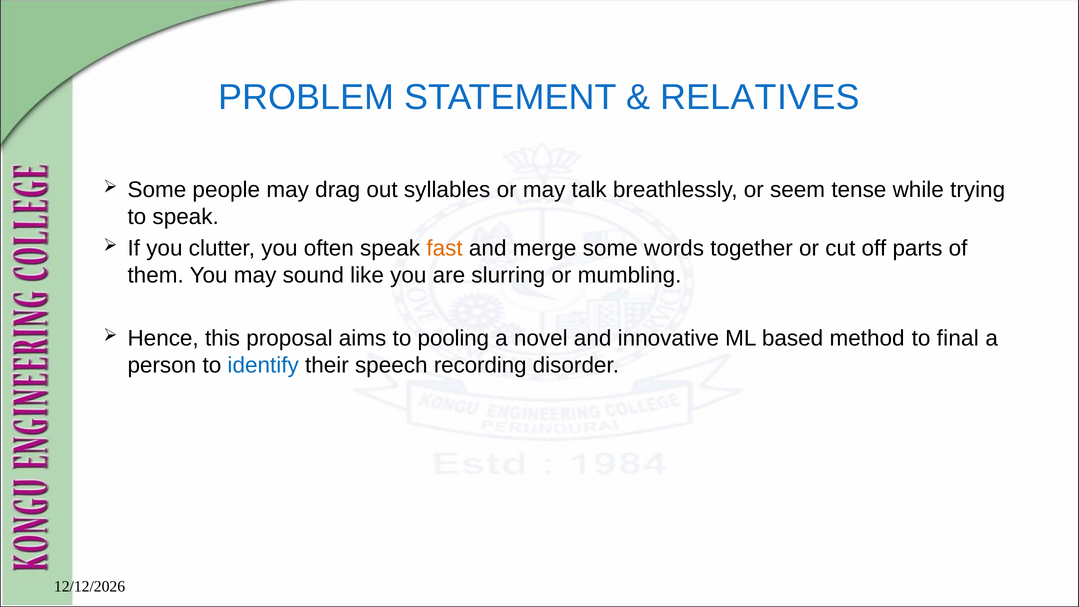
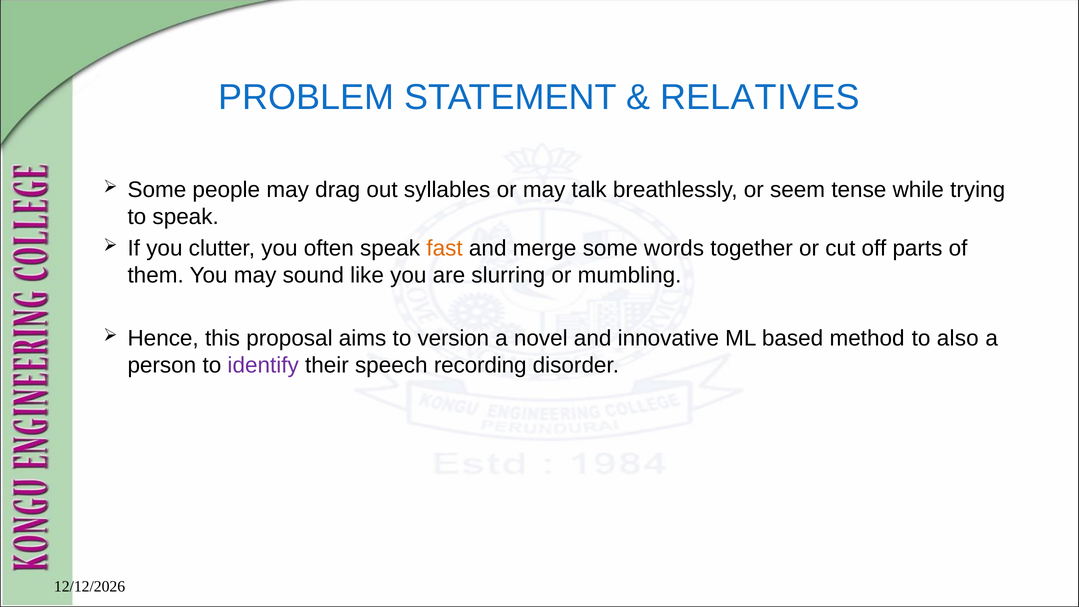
pooling: pooling -> version (453, 338)
final: final -> also (958, 338)
identify colour: blue -> purple (263, 365)
